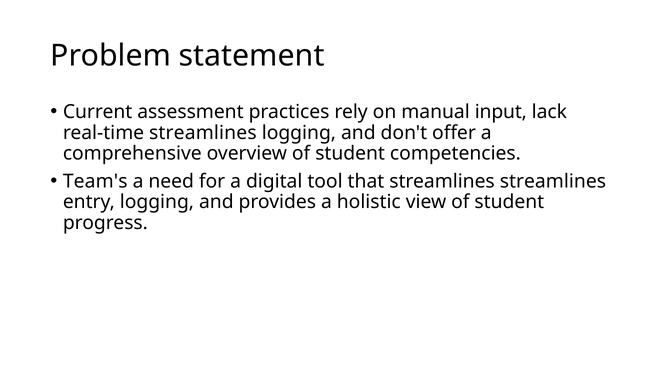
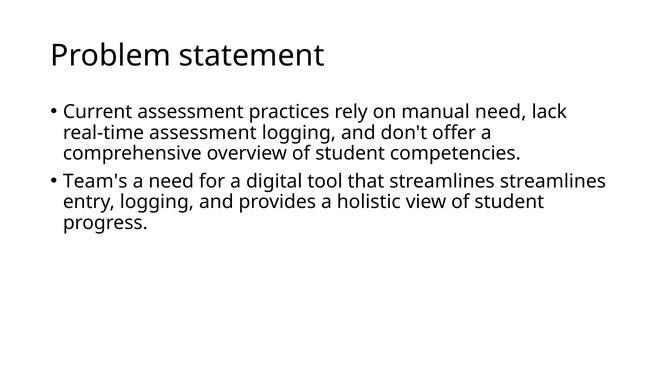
manual input: input -> need (501, 112)
real-time streamlines: streamlines -> assessment (203, 133)
